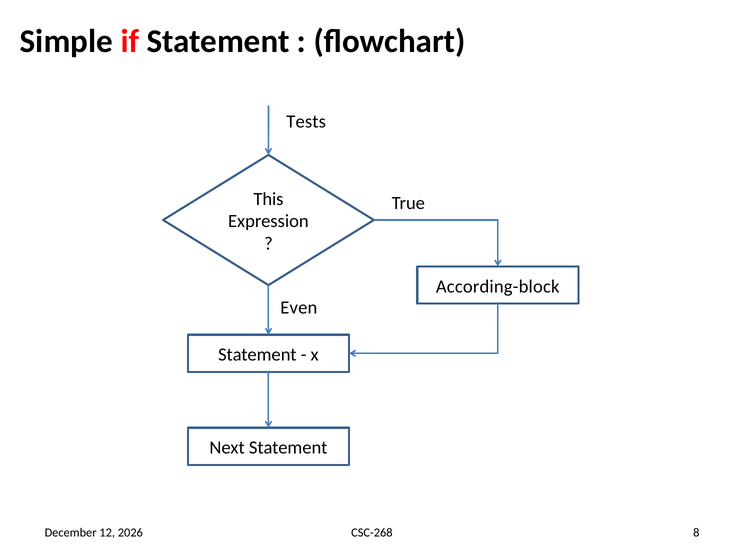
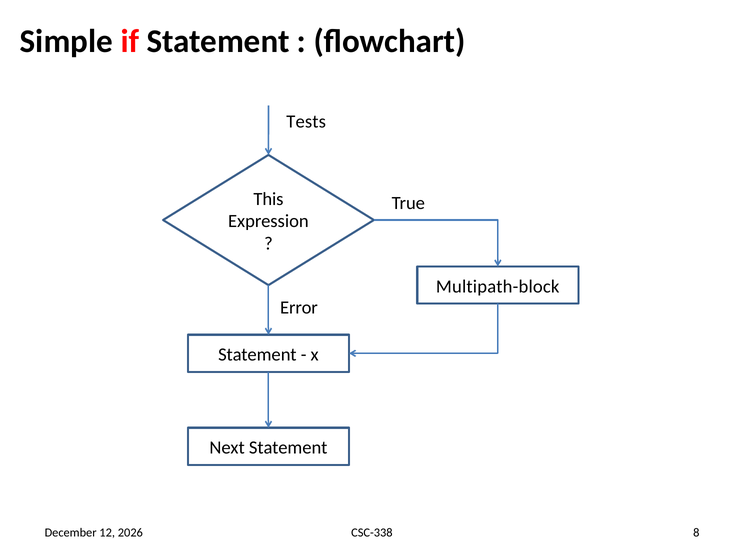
According-block: According-block -> Multipath-block (498, 286)
Even: Even -> Error (299, 307)
CSC-268: CSC-268 -> CSC-338 (372, 533)
